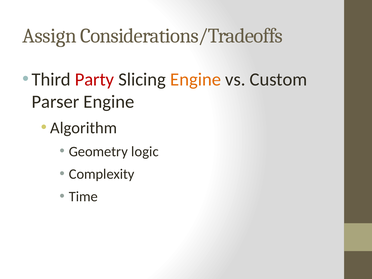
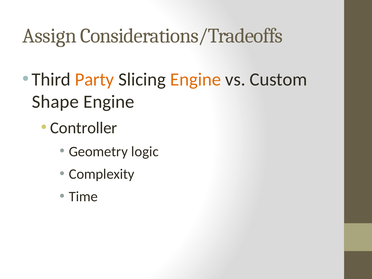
Party colour: red -> orange (95, 79)
Parser: Parser -> Shape (55, 102)
Algorithm: Algorithm -> Controller (84, 128)
